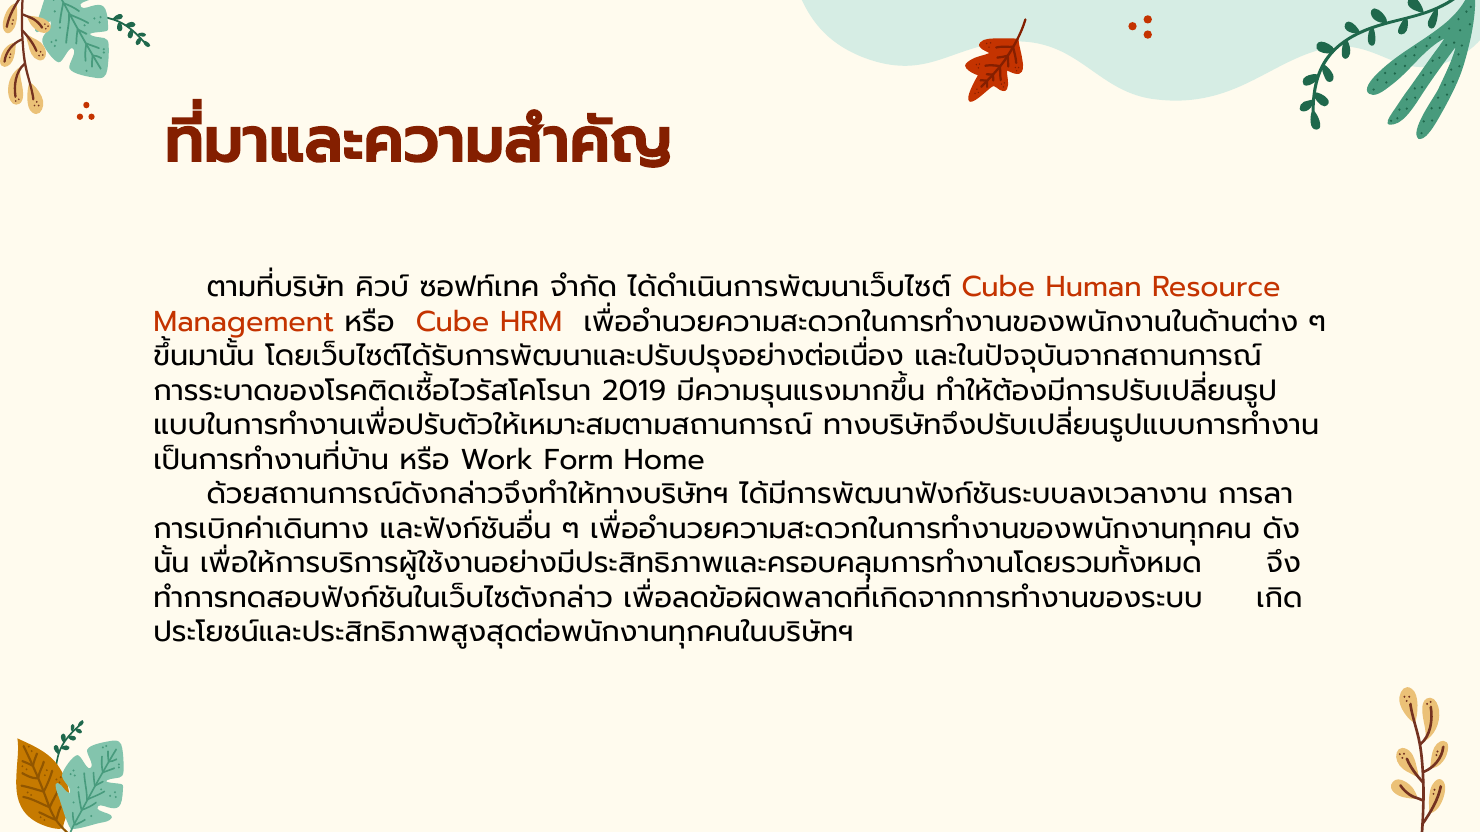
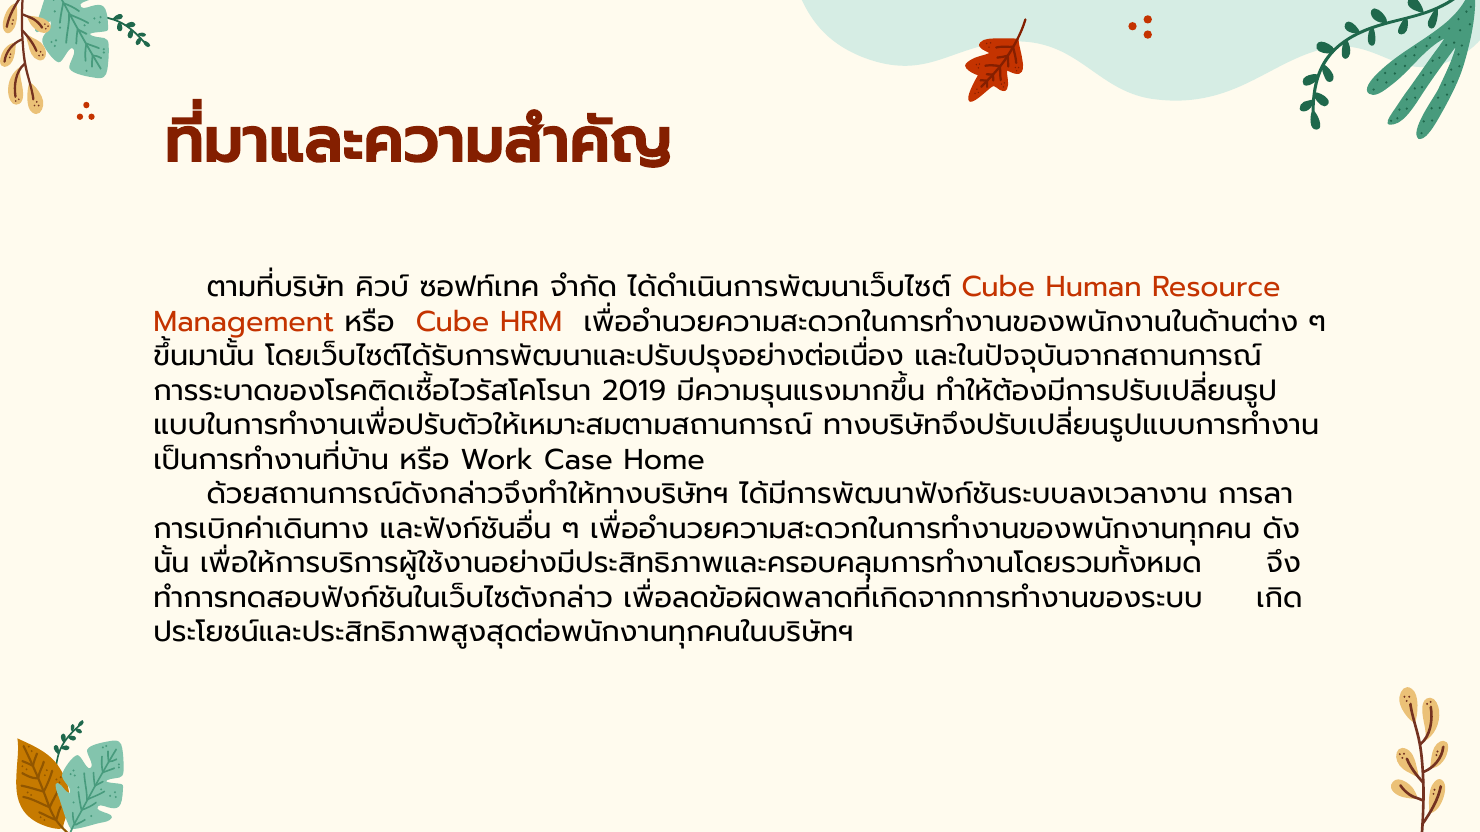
Form: Form -> Case (578, 460)
